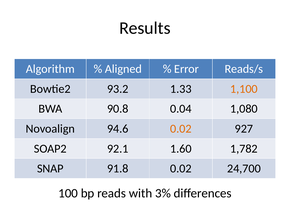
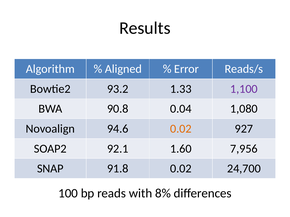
1,100 colour: orange -> purple (244, 89)
1,782: 1,782 -> 7,956 (244, 149)
3%: 3% -> 8% (163, 194)
